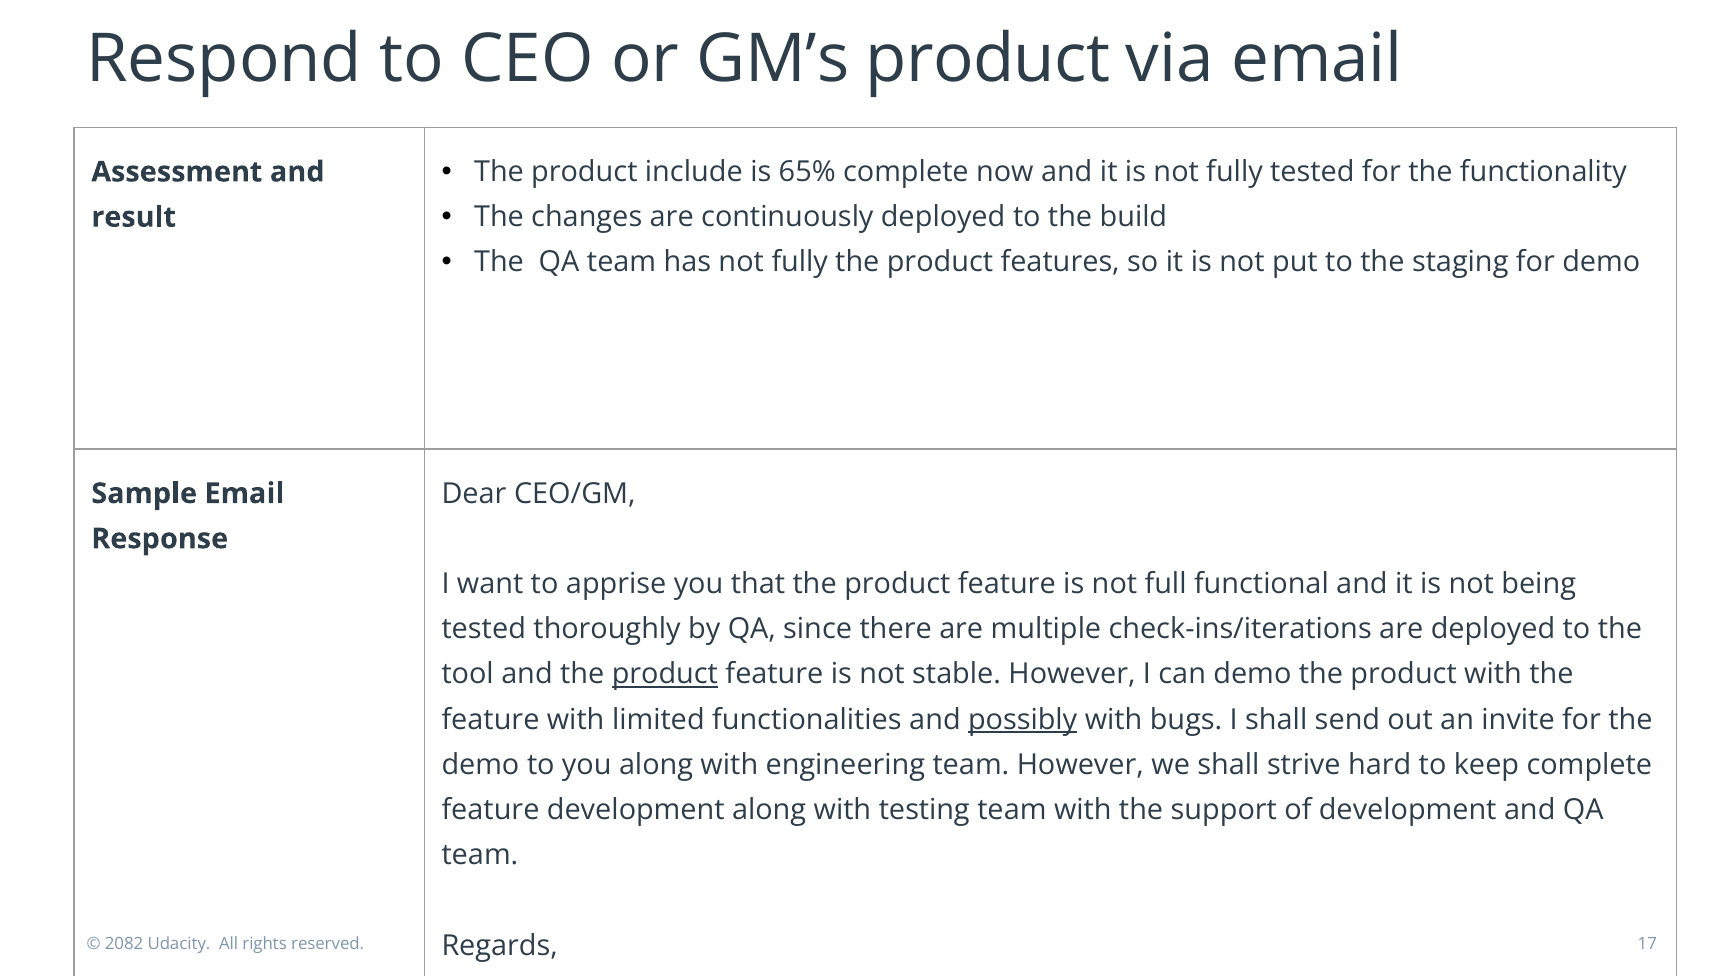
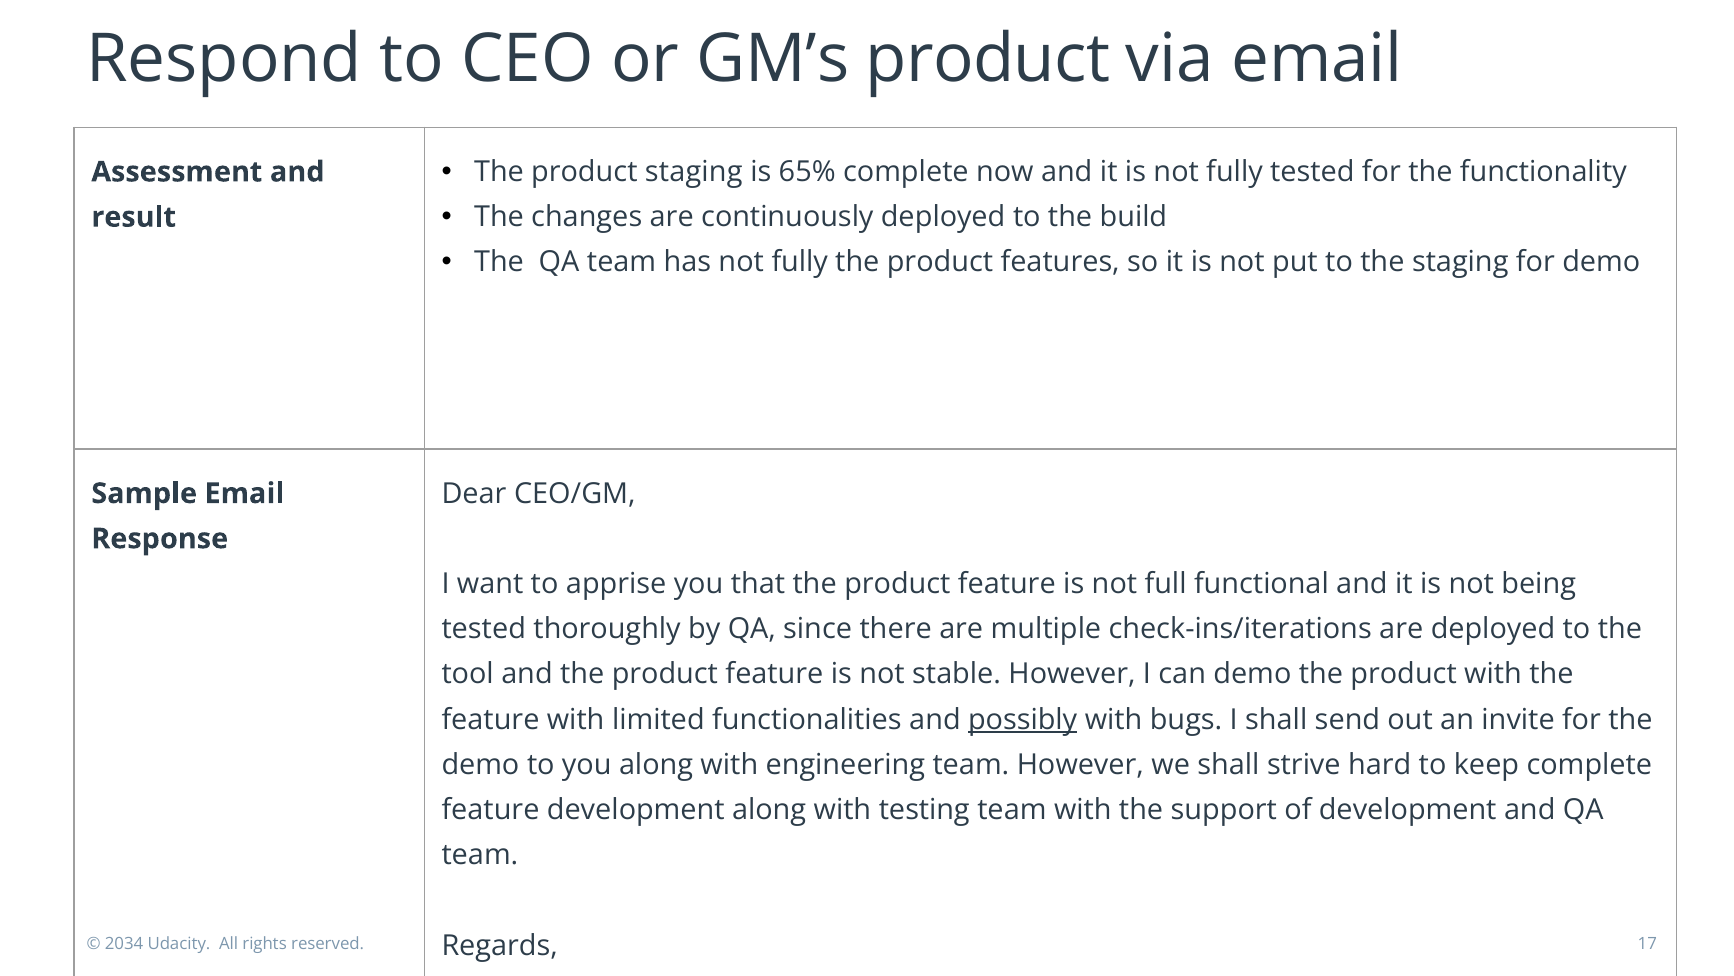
product include: include -> staging (694, 172)
product underline: present -> none (665, 674)
2082: 2082 -> 2034 (124, 943)
